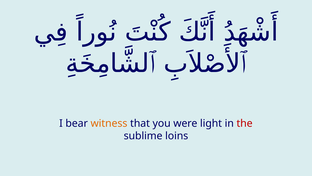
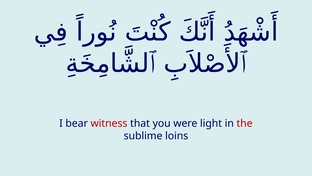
witness colour: orange -> red (109, 123)
